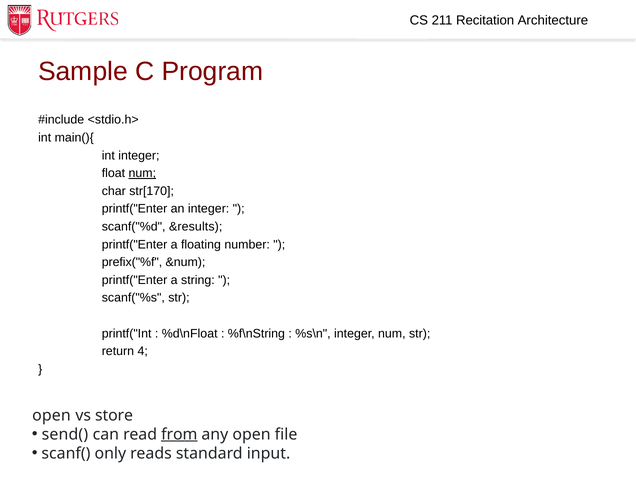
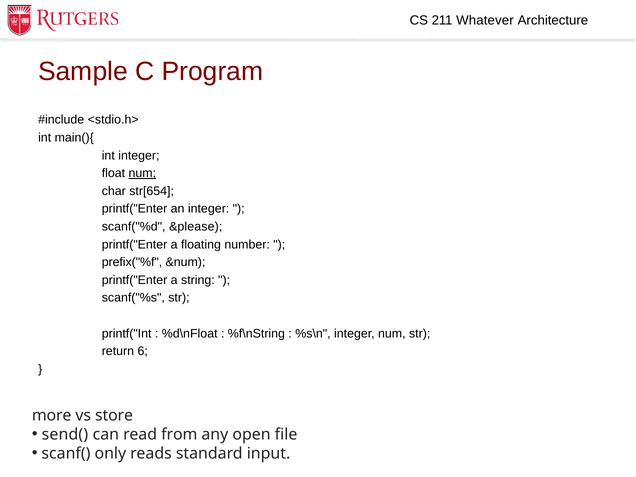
Recitation: Recitation -> Whatever (485, 20)
str[170: str[170 -> str[654 (152, 191)
&results: &results -> &please (196, 227)
4: 4 -> 6 (143, 351)
open: open -> more (52, 415)
from underline: present -> none (179, 434)
